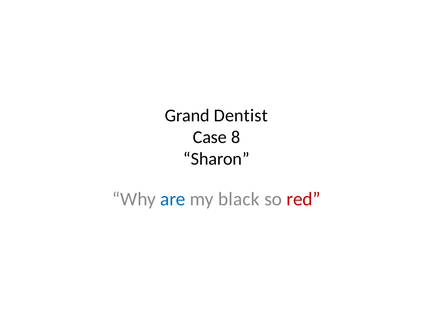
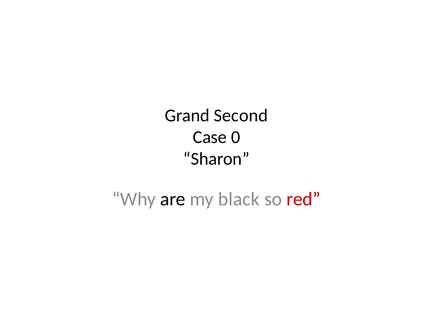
Dentist: Dentist -> Second (241, 115)
8: 8 -> 0 (236, 137)
are colour: blue -> black (173, 199)
